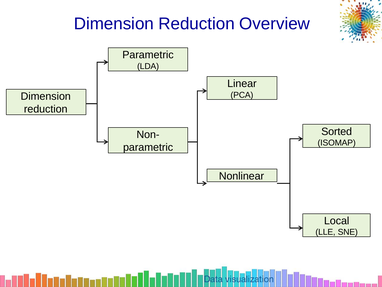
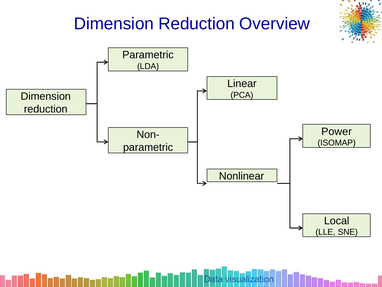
Sorted: Sorted -> Power (337, 131)
